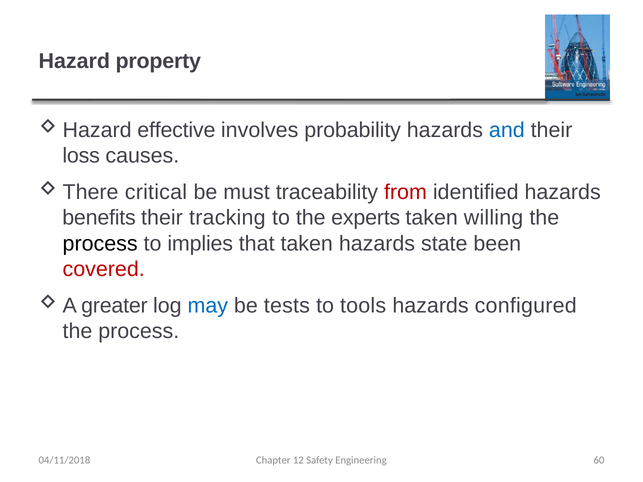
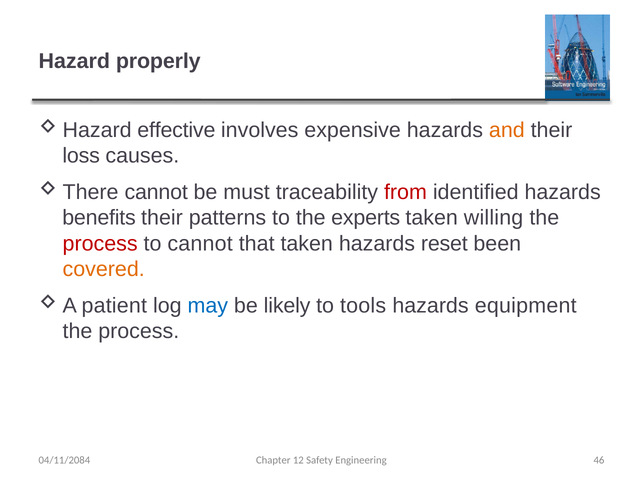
property: property -> properly (158, 61)
probability: probability -> expensive (353, 130)
and colour: blue -> orange (507, 130)
critical: critical -> cannot (156, 192)
tracking: tracking -> patterns (227, 218)
process colour: black -> red (100, 244)
to implies: implies -> cannot (200, 244)
state: state -> reset (444, 244)
covered colour: red -> orange (104, 269)
greater: greater -> patient (114, 306)
tests: tests -> likely (287, 306)
configured: configured -> equipment (526, 306)
60: 60 -> 46 (599, 460)
04/11/2018: 04/11/2018 -> 04/11/2084 (64, 461)
